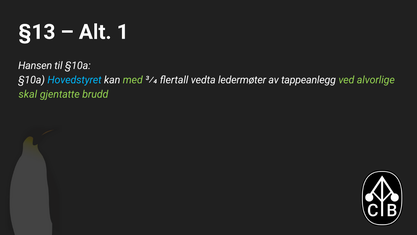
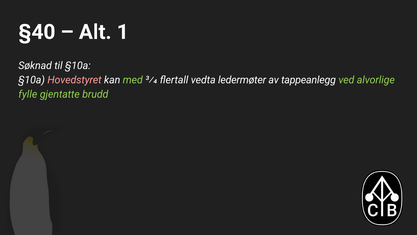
§13: §13 -> §40 (37, 32)
Hansen: Hansen -> Søknad (35, 66)
Hovedstyret colour: light blue -> pink (75, 80)
skal: skal -> fylle (28, 94)
